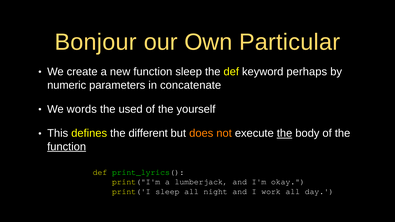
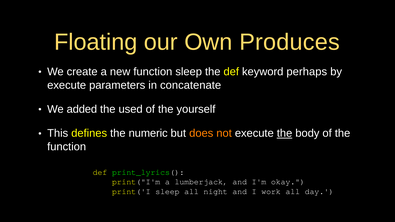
Bonjour: Bonjour -> Floating (96, 42)
Particular: Particular -> Produces (290, 42)
numeric: numeric -> execute (67, 85)
words: words -> added (82, 109)
different: different -> numeric (148, 133)
function underline: present -> none (67, 147)
